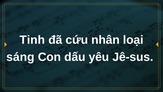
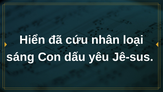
Tinh: Tinh -> Hiển (32, 40)
